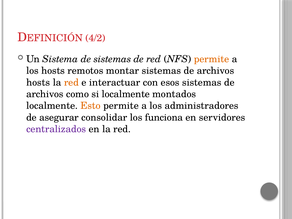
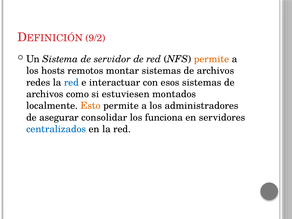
4/2: 4/2 -> 9/2 (95, 38)
de sistemas: sistemas -> servidor (112, 59)
hosts: hosts -> redes (38, 82)
red colour: orange -> blue (71, 82)
si localmente: localmente -> estuviesen (126, 94)
centralizados colour: purple -> blue (56, 129)
